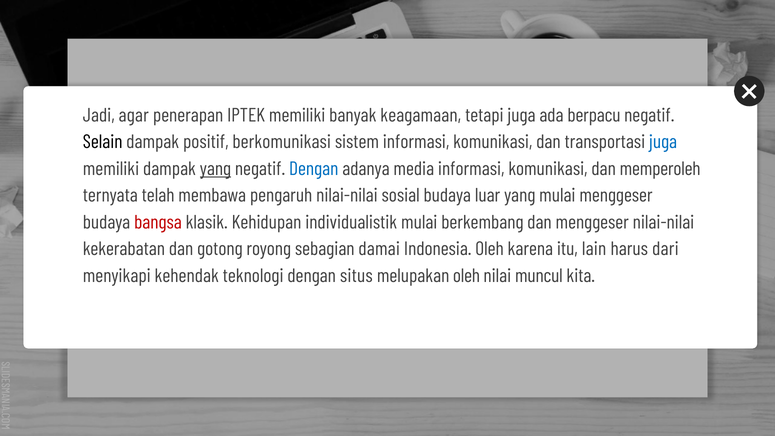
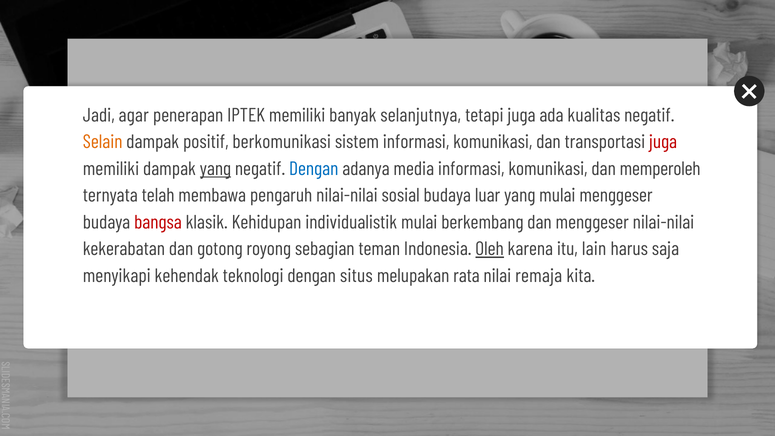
keagamaan: keagamaan -> selanjutnya (421, 115)
berpacu: berpacu -> kualitas (594, 115)
Selain colour: black -> orange (103, 142)
juga colour: blue -> red (663, 142)
damai: damai -> teman (379, 249)
Oleh underline: none -> present (490, 249)
dari: dari -> saja (666, 249)
melupakan oleh: oleh -> rata (466, 276)
muncul: muncul -> remaja (539, 276)
